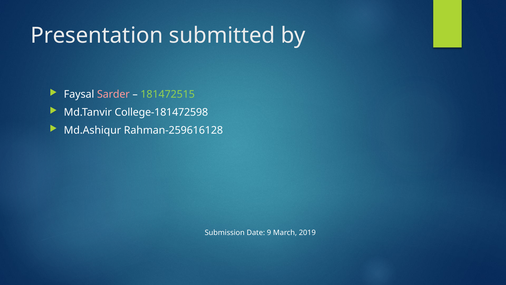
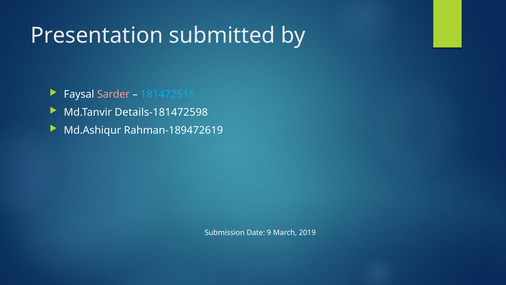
181472515 colour: light green -> light blue (168, 94)
College-181472598: College-181472598 -> Details-181472598 (161, 112)
Rahman-259616128: Rahman-259616128 -> Rahman-189472619 (173, 130)
